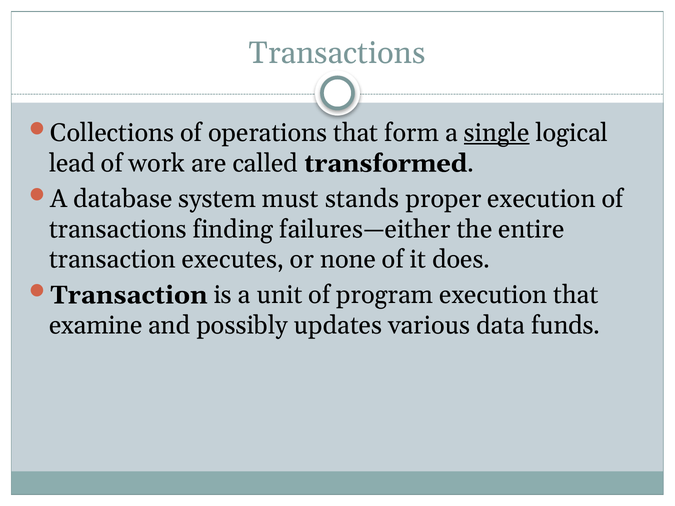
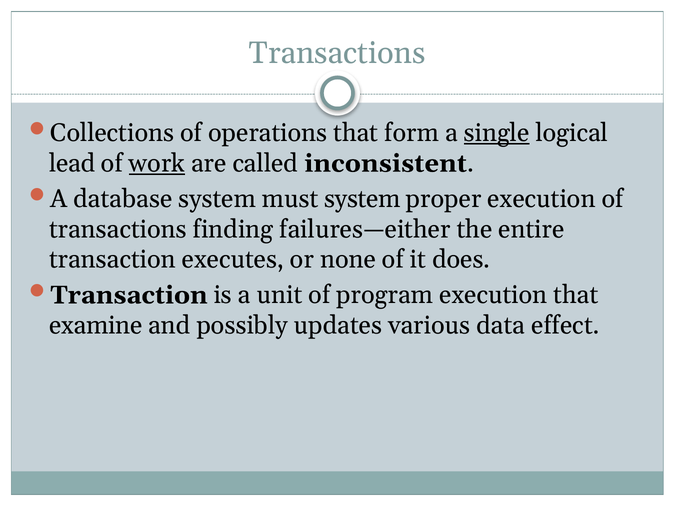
work underline: none -> present (157, 163)
transformed: transformed -> inconsistent (386, 163)
must stands: stands -> system (362, 199)
funds: funds -> effect (565, 326)
